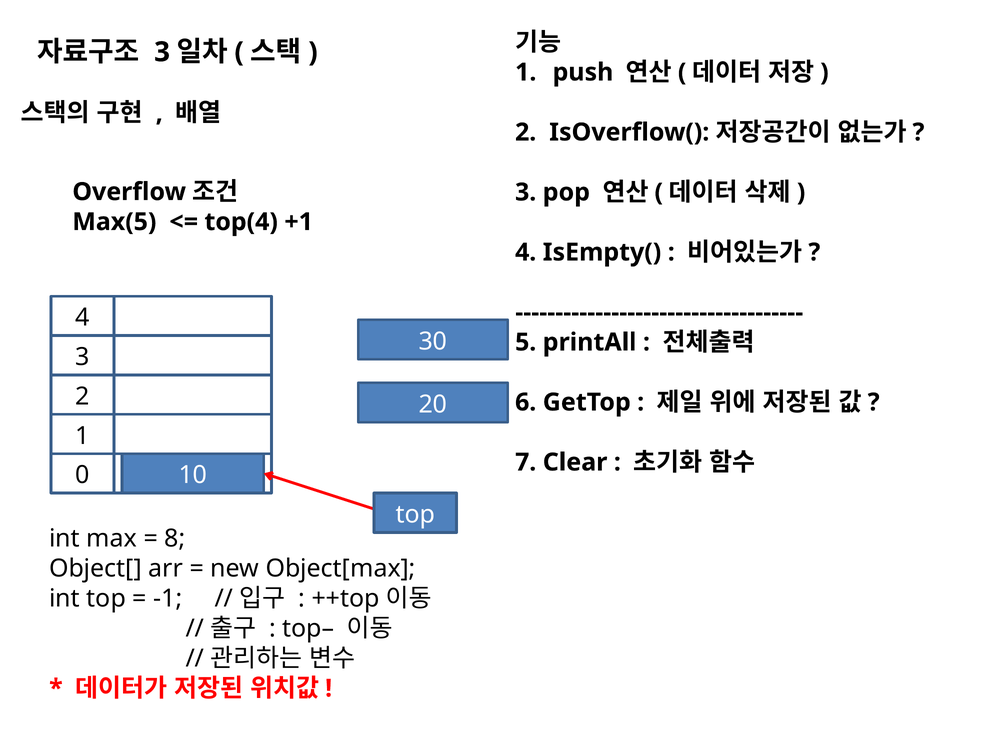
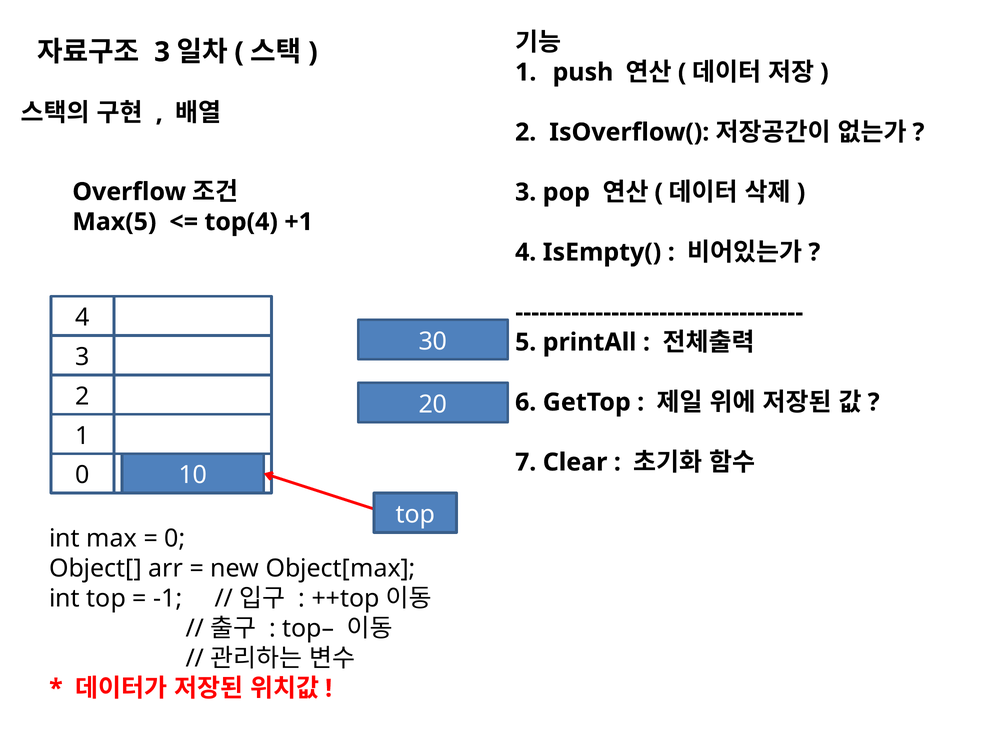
8: 8 -> 0 (175, 538)
